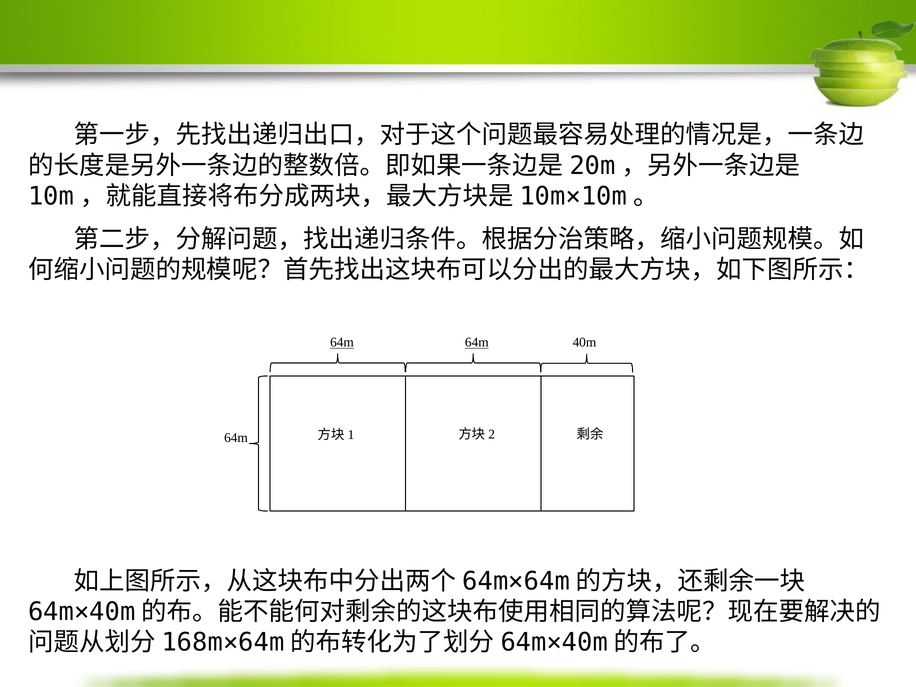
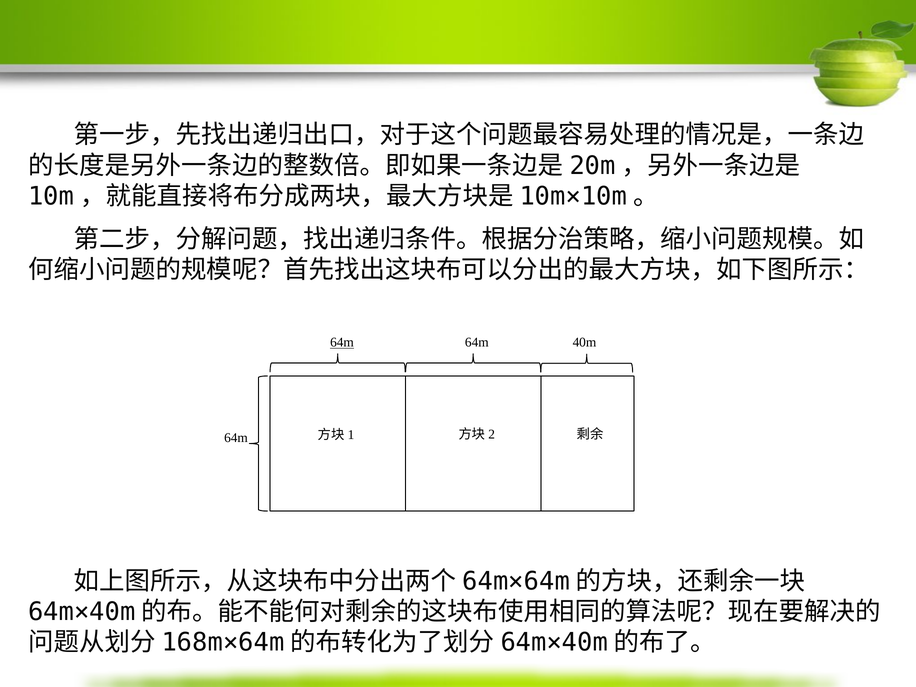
64m underline: present -> none (477, 343)
